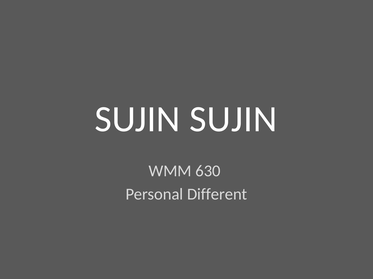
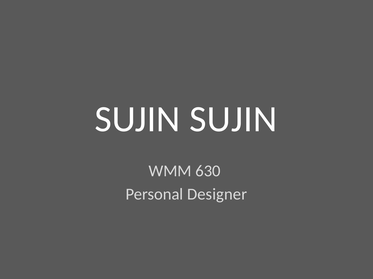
Different: Different -> Designer (217, 195)
